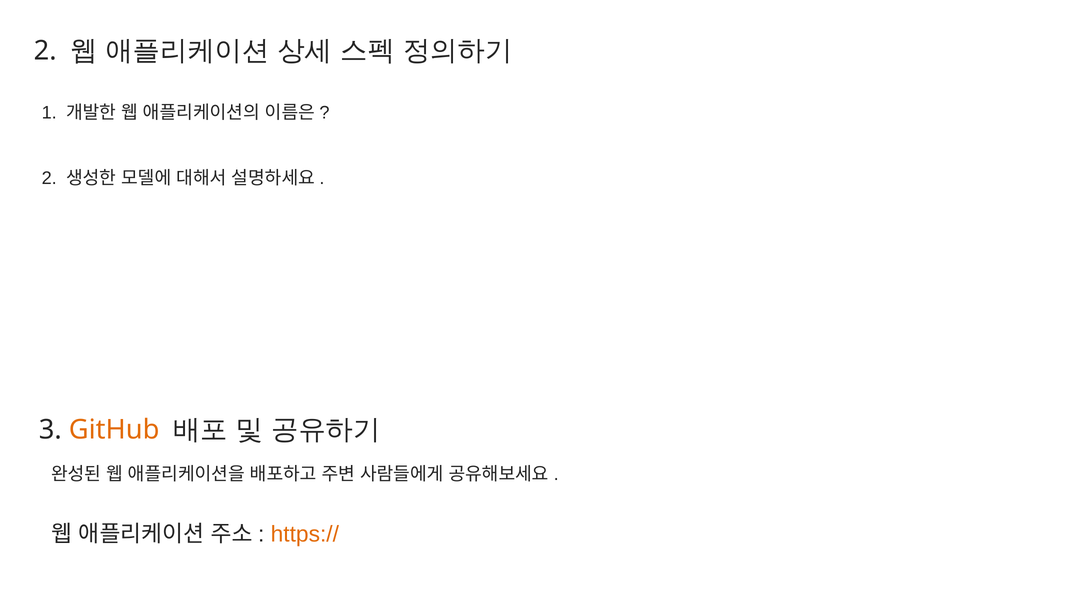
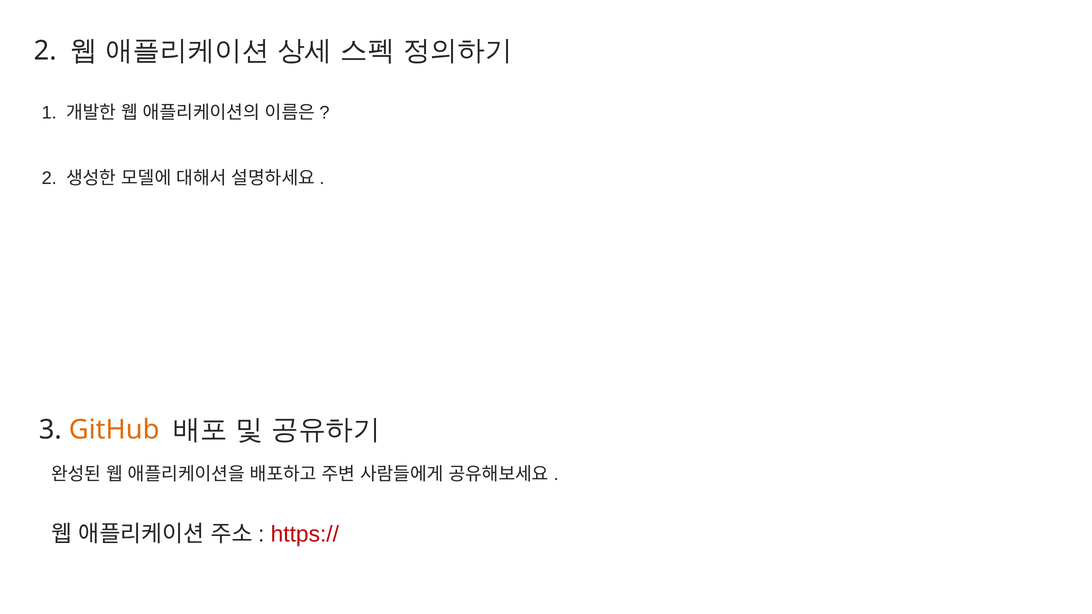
https:// colour: orange -> red (305, 535)
